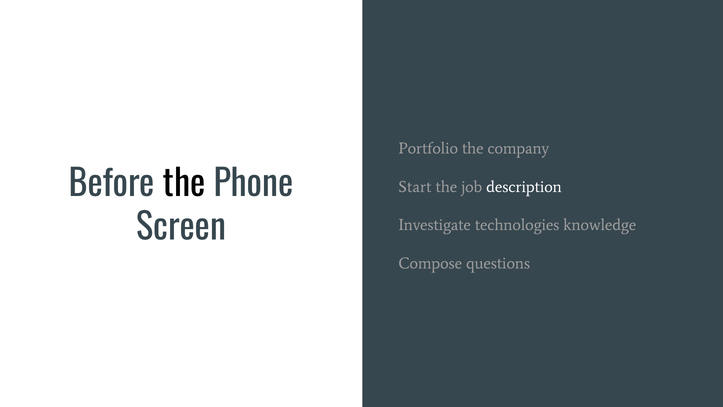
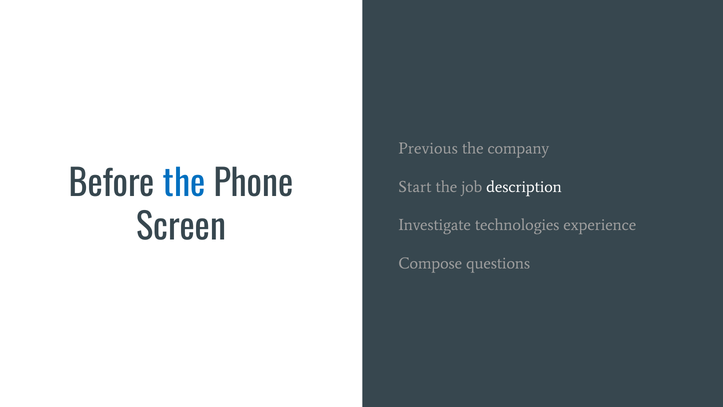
Portfolio: Portfolio -> Previous (428, 149)
the colour: black -> blue (184, 184)
knowledge: knowledge -> experience (600, 225)
